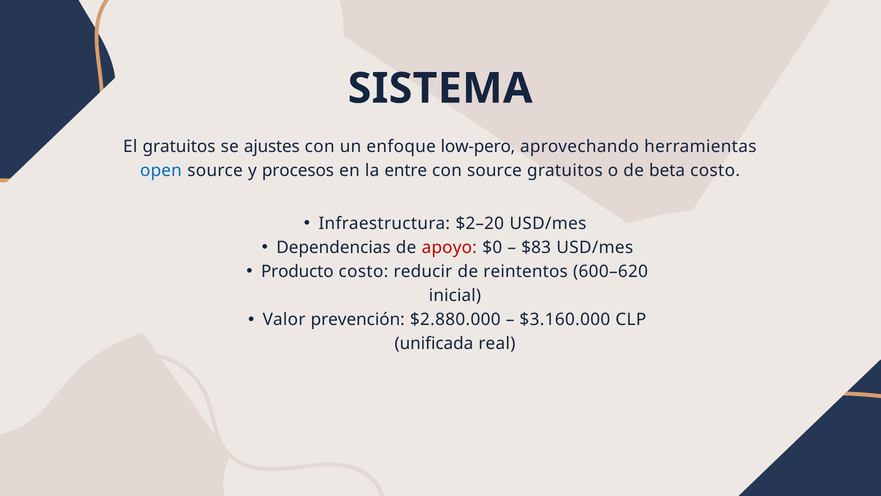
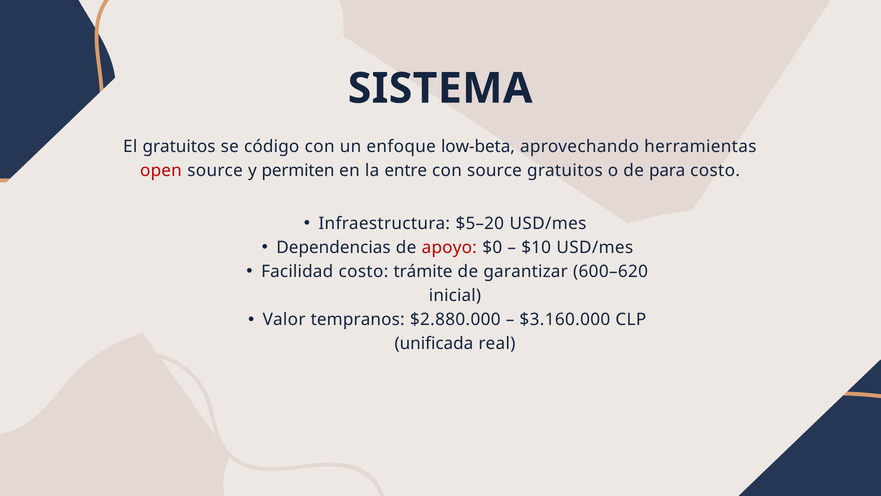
ajustes: ajustes -> código (272, 147)
low-pero: low-pero -> low-beta (478, 147)
open colour: blue -> red (161, 171)
procesos: procesos -> permiten (298, 171)
beta: beta -> para (667, 171)
$2–20: $2–20 -> $5–20 (480, 224)
$83: $83 -> $10 (536, 248)
Producto: Producto -> Facilidad (297, 272)
reducir: reducir -> trámite (423, 272)
reintentos: reintentos -> garantizar (526, 272)
prevención: prevención -> tempranos (358, 320)
